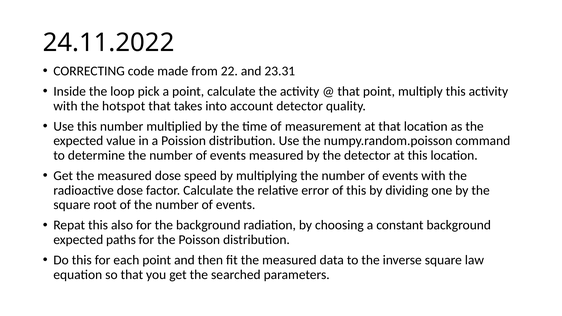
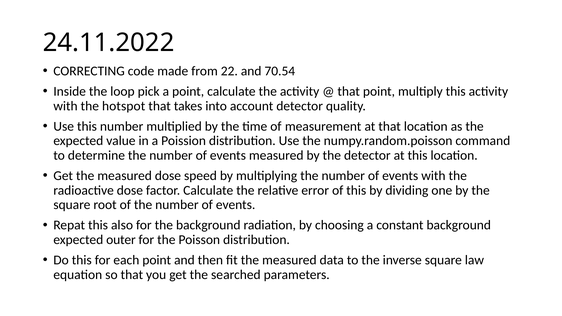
23.31: 23.31 -> 70.54 (280, 71)
paths: paths -> outer (121, 240)
